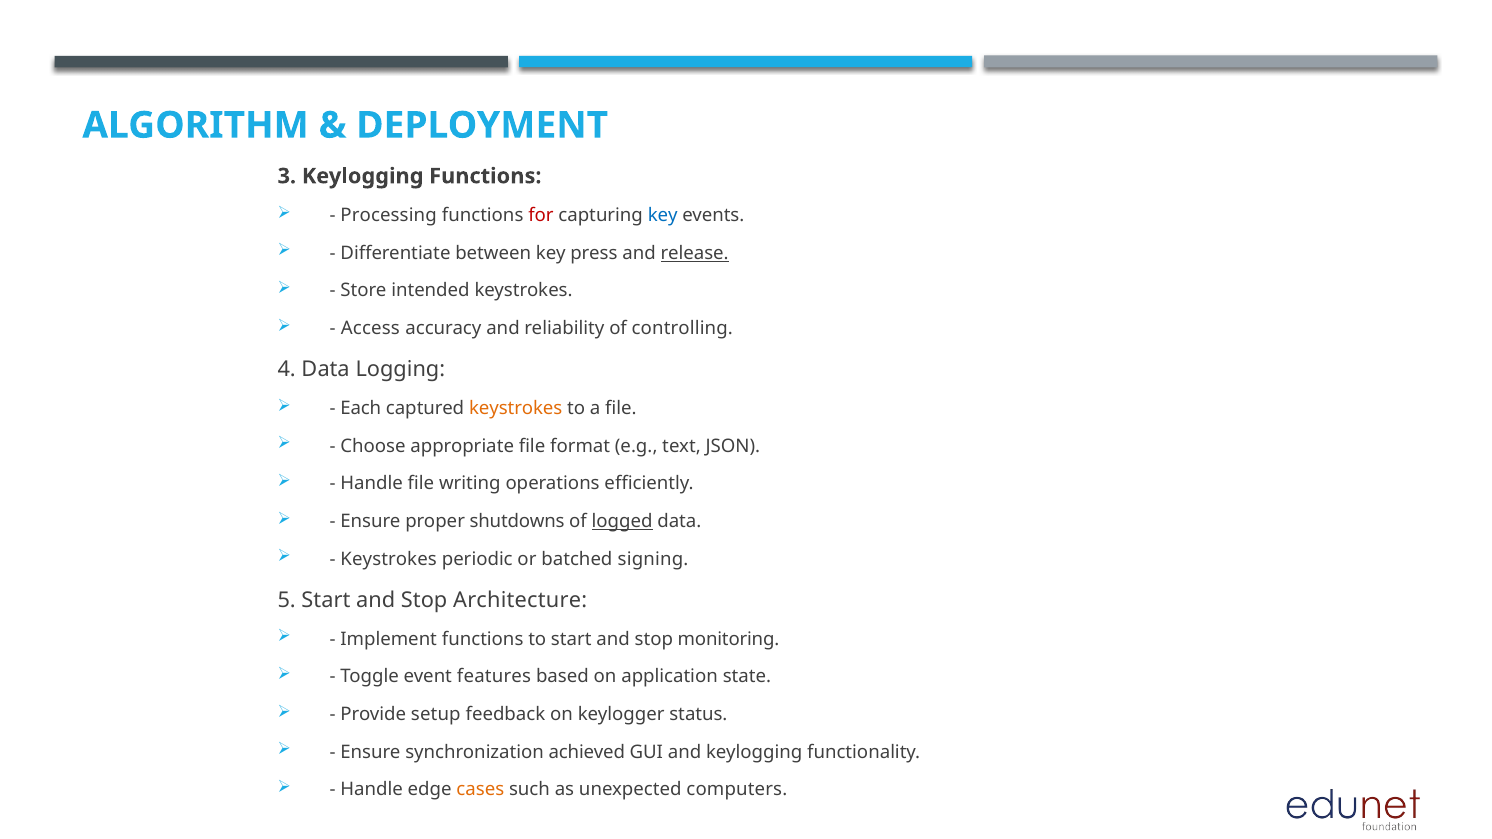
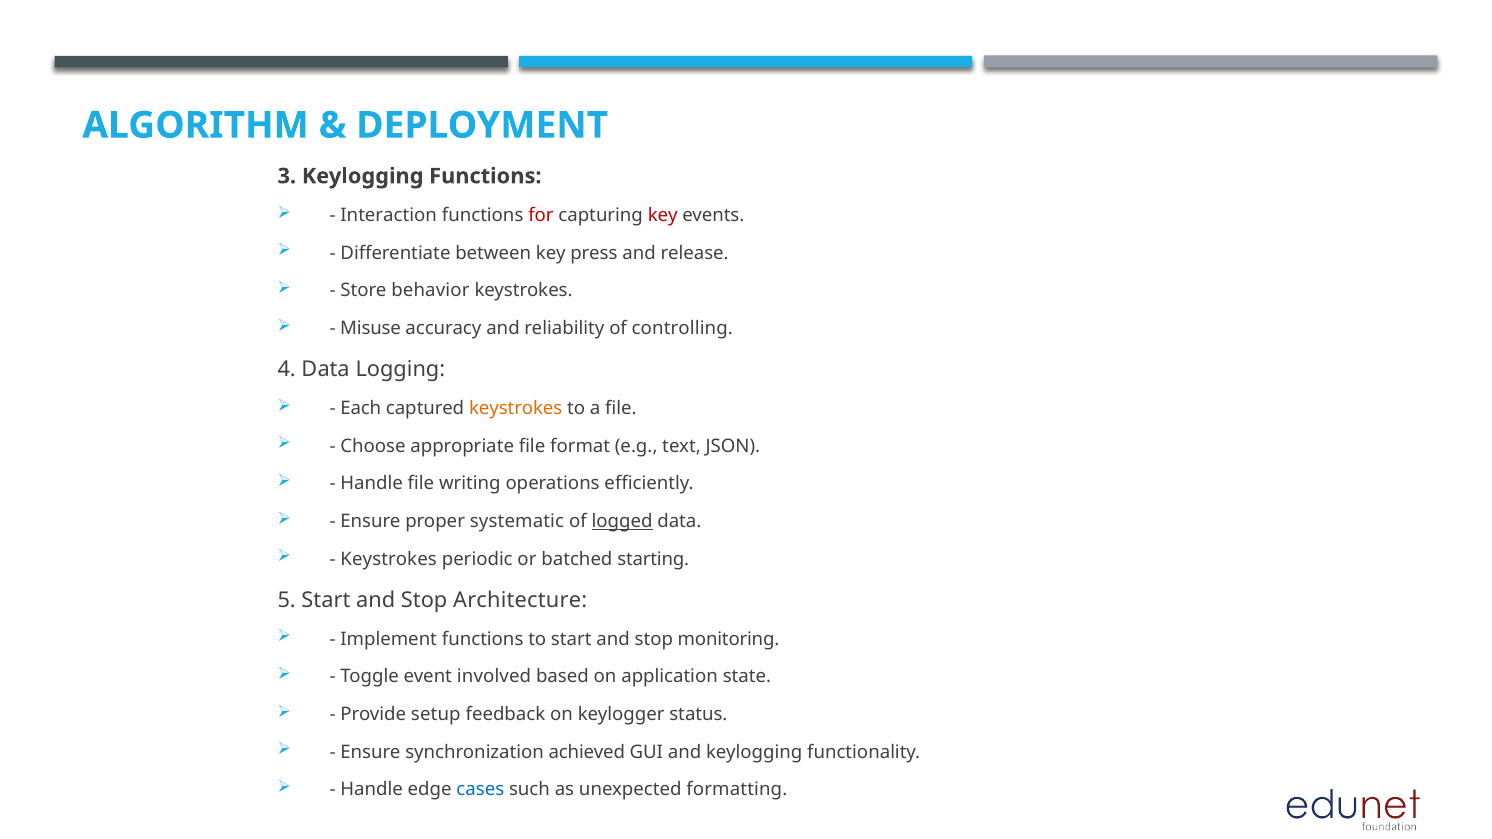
Processing: Processing -> Interaction (389, 215)
key colour: blue -> red (663, 215)
release underline: present -> none (695, 253)
intended: intended -> behavior (430, 291)
Access: Access -> Misuse (371, 328)
shutdowns: shutdowns -> systematic (517, 522)
signing: signing -> starting (653, 559)
features: features -> involved (494, 677)
cases colour: orange -> blue (480, 790)
computers: computers -> formatting (737, 790)
